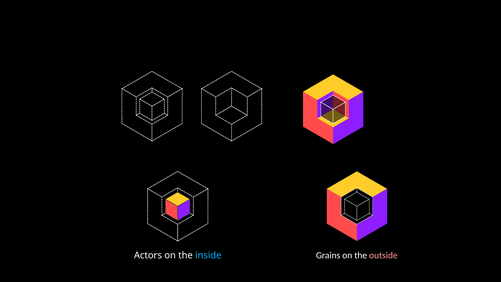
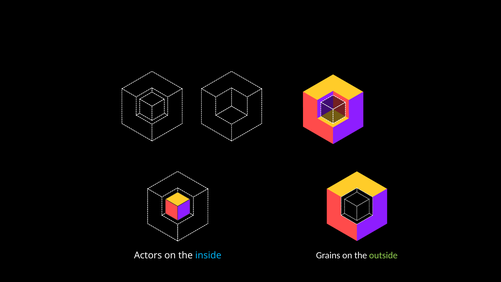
outside colour: pink -> light green (383, 255)
